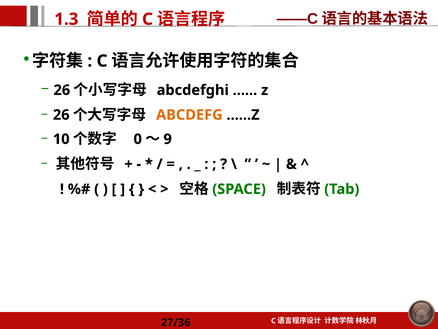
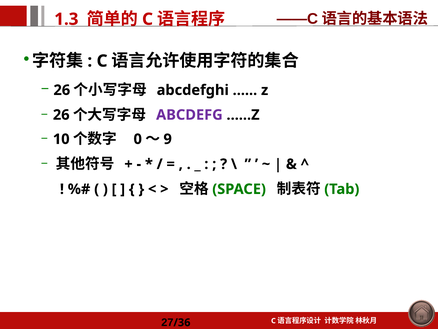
ABCDEFG colour: orange -> purple (189, 115)
